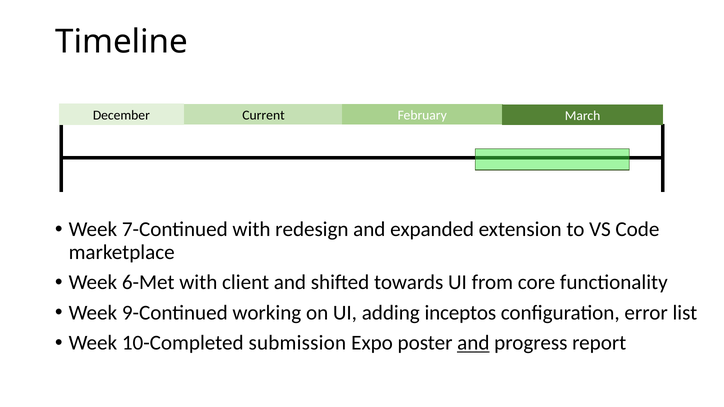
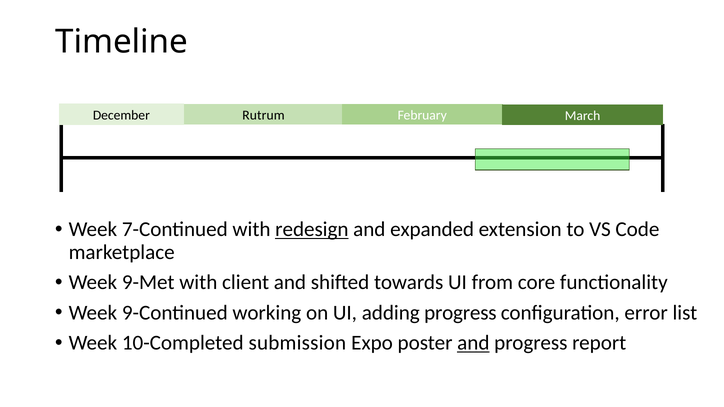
Current: Current -> Rutrum (263, 115)
redesign underline: none -> present (312, 230)
6-Met: 6-Met -> 9-Met (148, 283)
adding inceptos: inceptos -> progress (460, 313)
